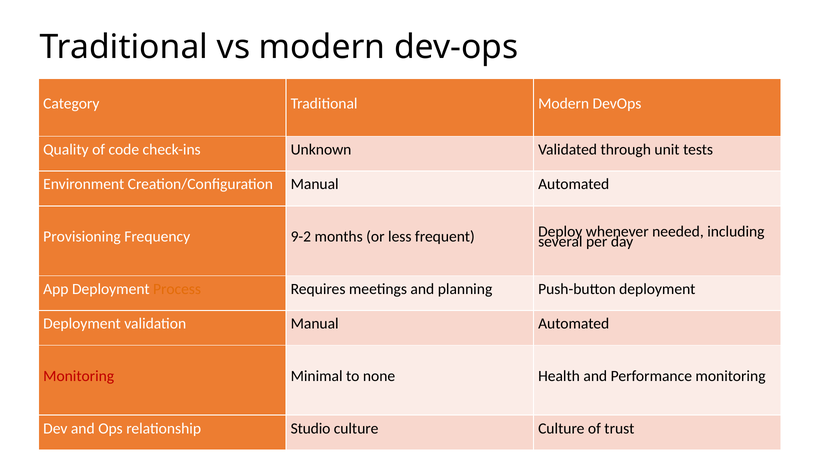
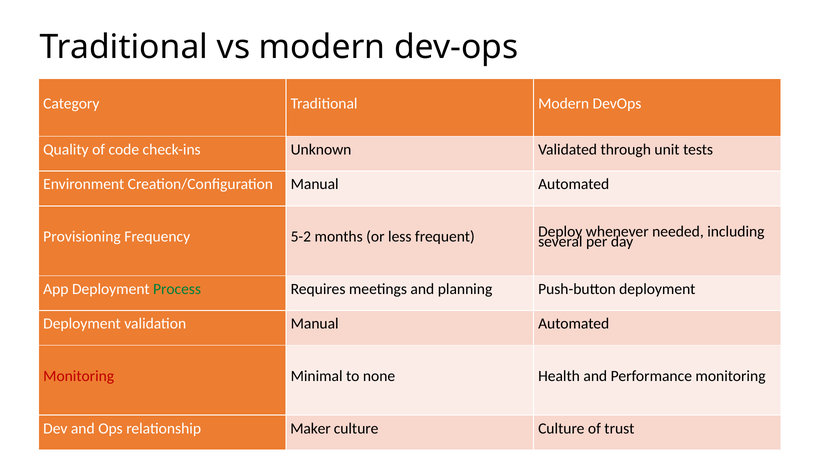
9-2: 9-2 -> 5-2 (301, 237)
Process colour: orange -> green (177, 289)
Studio: Studio -> Maker (311, 428)
